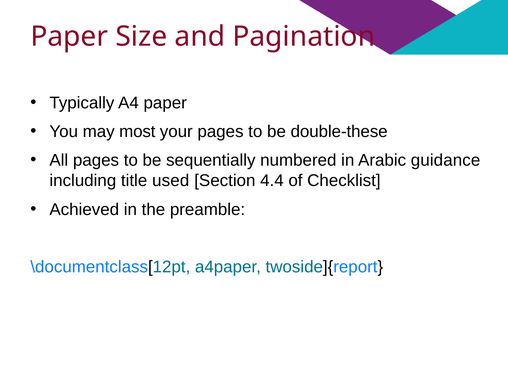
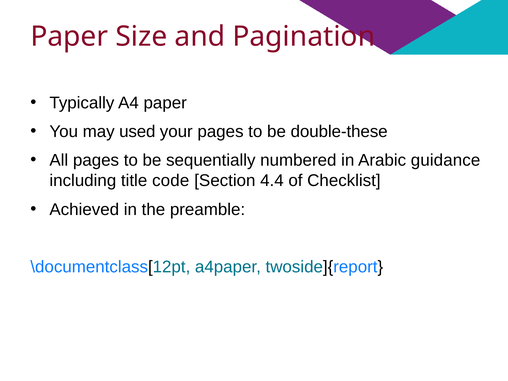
most: most -> used (137, 132)
used: used -> code (171, 181)
